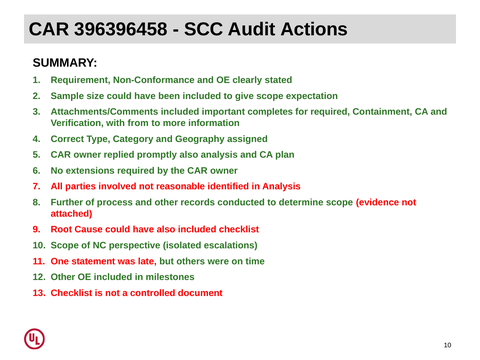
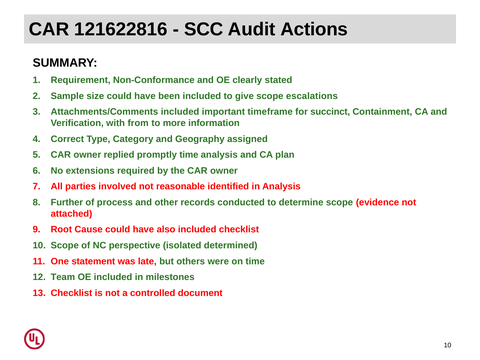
396396458: 396396458 -> 121622816 (121, 29)
expectation: expectation -> escalations (312, 96)
completes: completes -> timeframe (270, 112)
for required: required -> succinct (330, 112)
promptly also: also -> time (189, 155)
escalations: escalations -> determined (231, 245)
Other: Other -> Team (63, 277)
